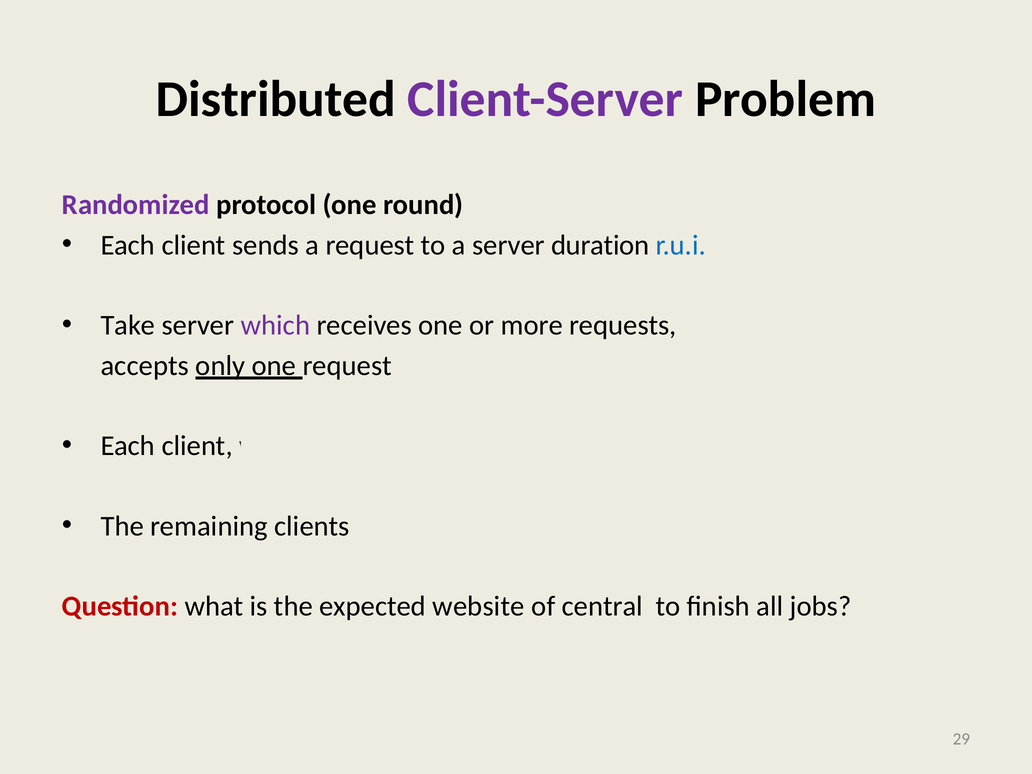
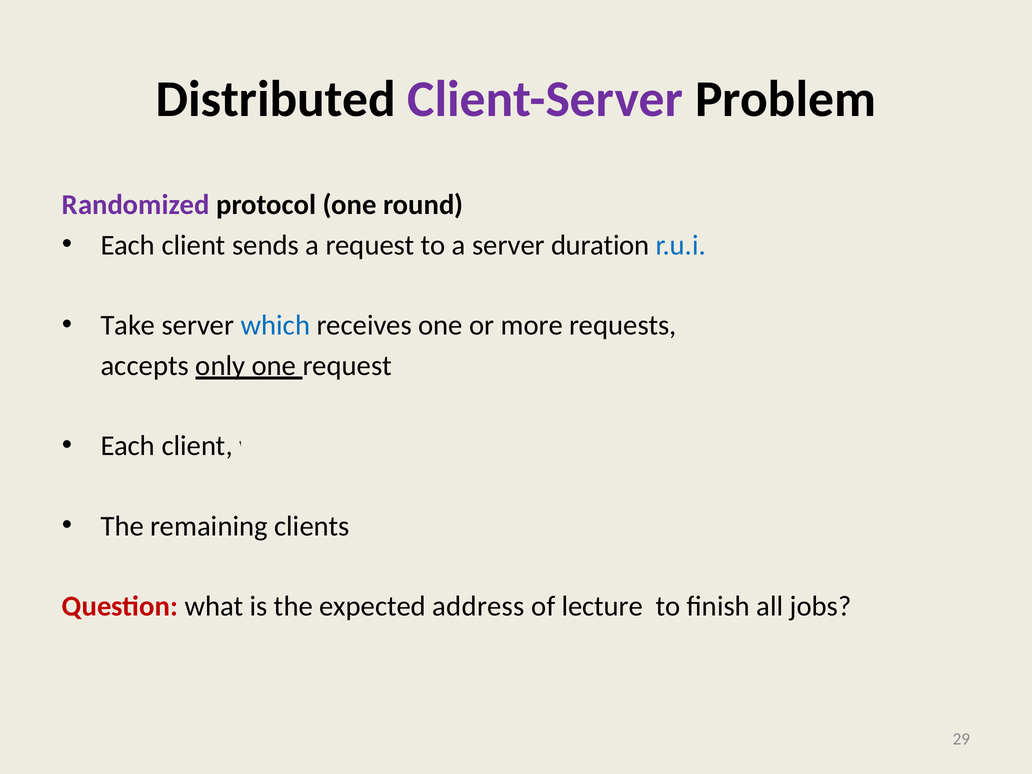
which colour: purple -> blue (275, 325)
website: website -> address (478, 606)
central: central -> lecture (602, 606)
